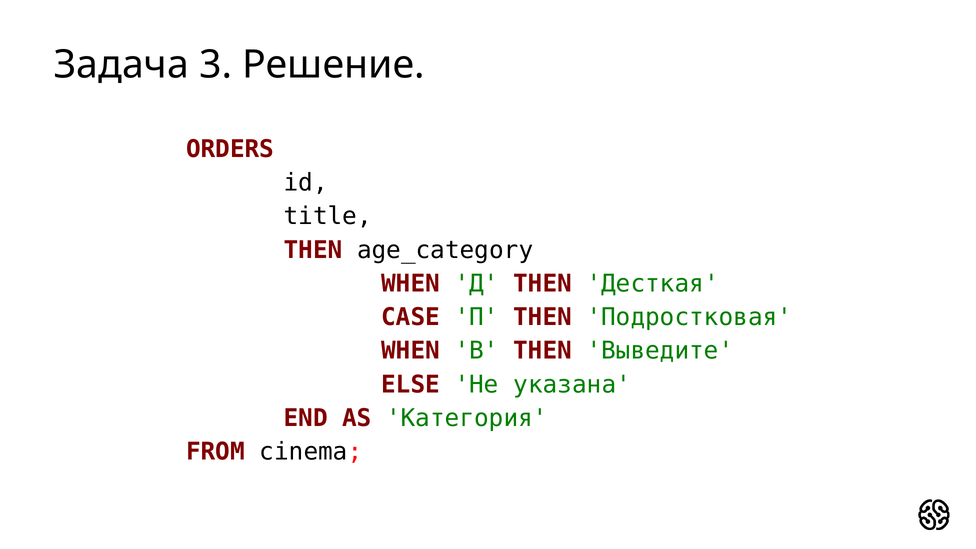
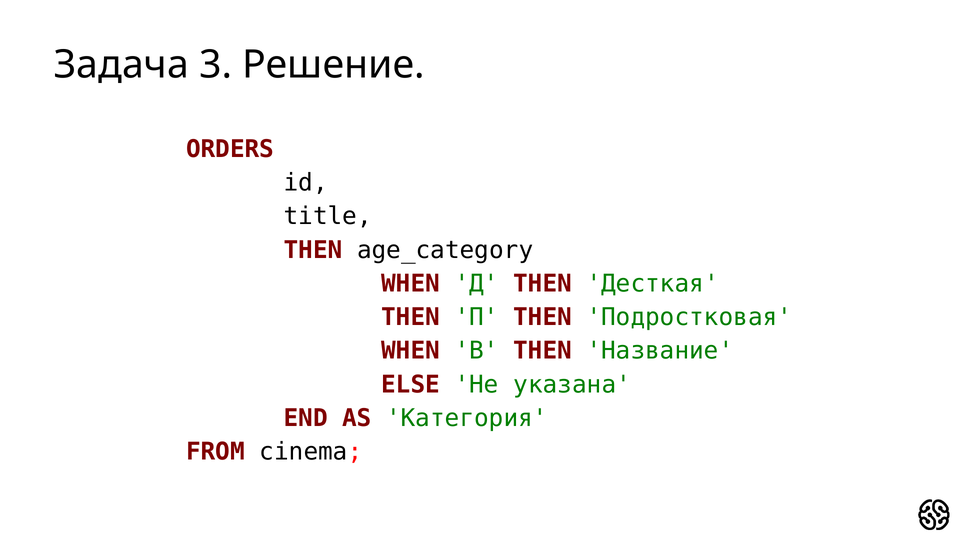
CASE: CASE -> THEN (411, 317)
Выведите: Выведите -> Название (660, 351)
